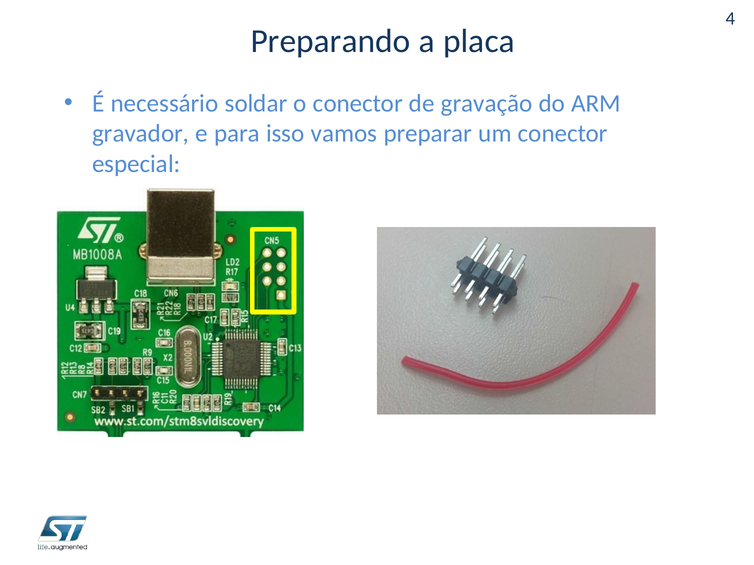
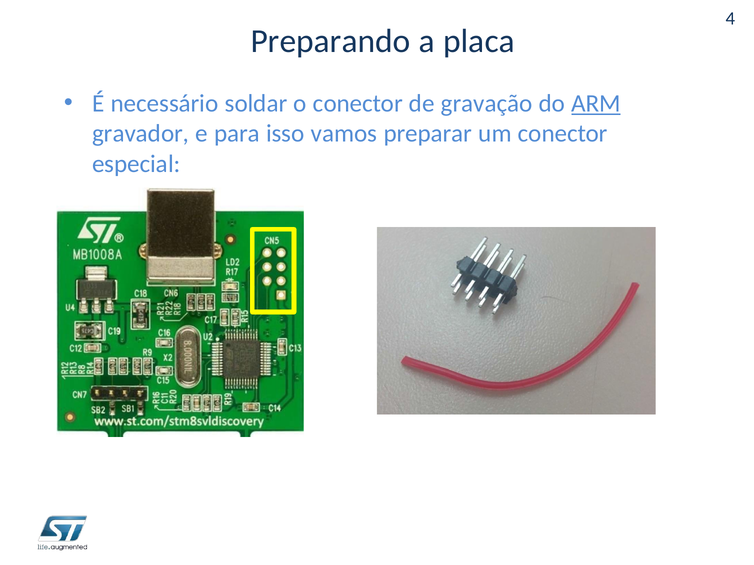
ARM underline: none -> present (596, 104)
